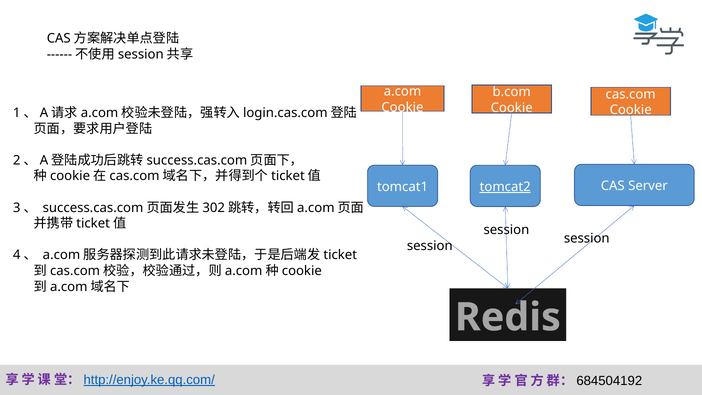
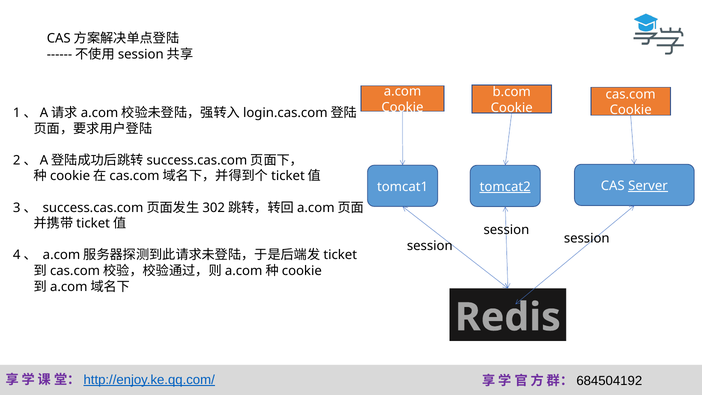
Server underline: none -> present (648, 186)
